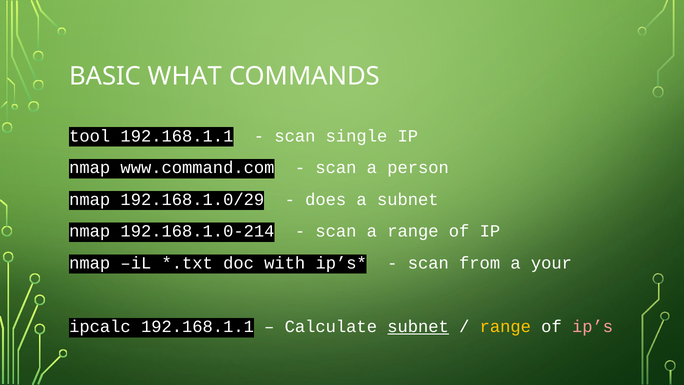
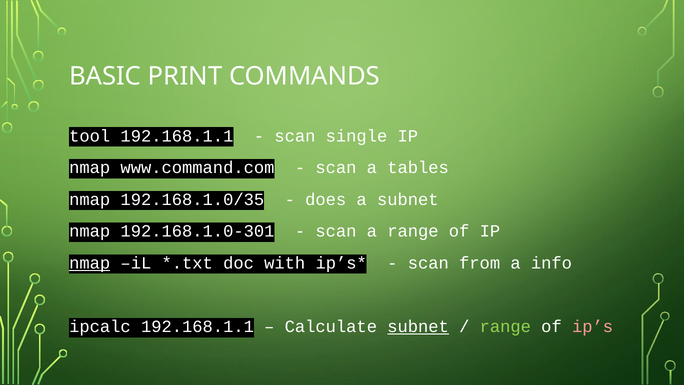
WHAT: WHAT -> PRINT (185, 76)
person: person -> tables (418, 168)
192.168.1.0/29: 192.168.1.0/29 -> 192.168.1.0/35 (192, 199)
192.168.1.0-214: 192.168.1.0-214 -> 192.168.1.0-301 (197, 231)
nmap underline: none -> present (90, 263)
your: your -> info (551, 263)
range colour: yellow -> light green (505, 326)
